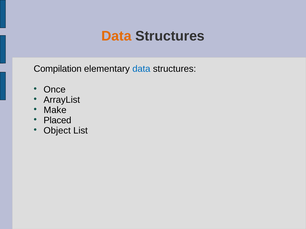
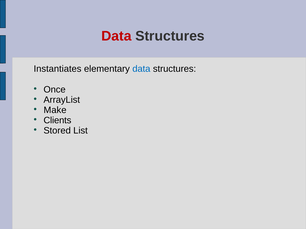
Data colour: orange -> red (116, 36)
Compilation: Compilation -> Instantiates (58, 69)
Placed: Placed -> Clients (57, 121)
Object: Object -> Stored (57, 131)
